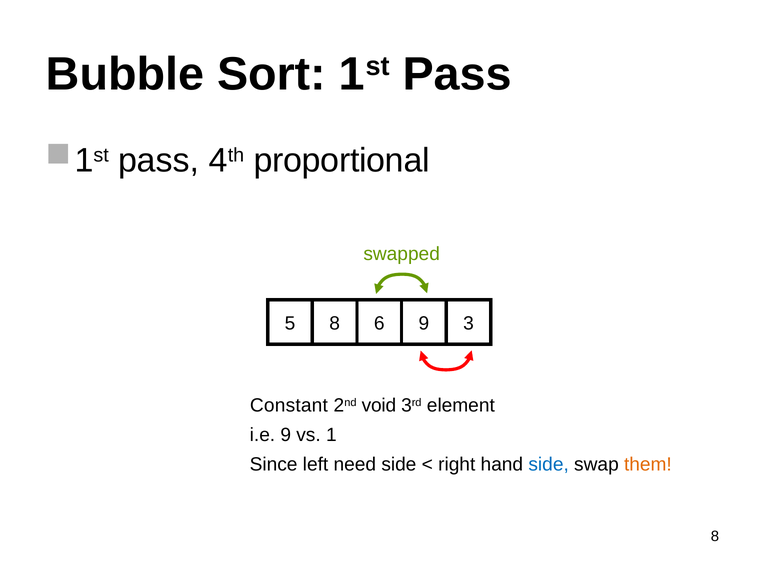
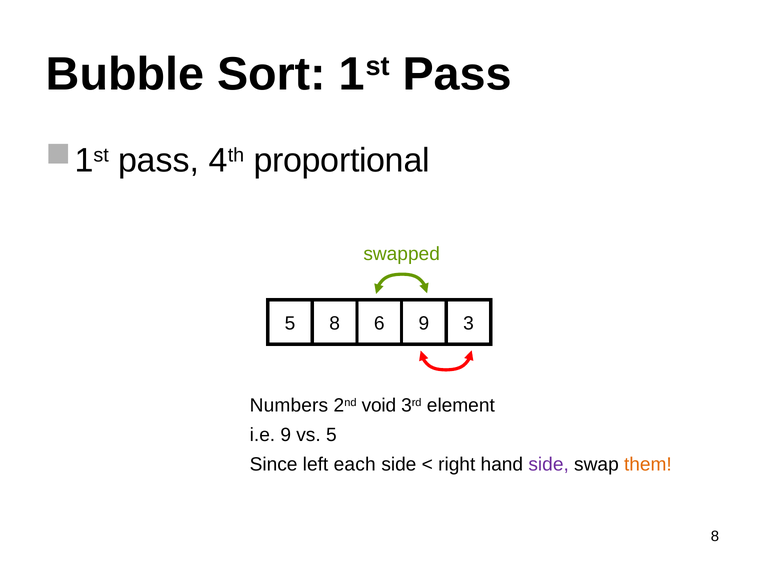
Constant: Constant -> Numbers (289, 405)
vs 1: 1 -> 5 (331, 435)
need: need -> each (355, 464)
side colour: blue -> purple (549, 464)
